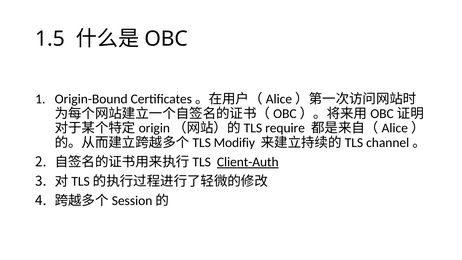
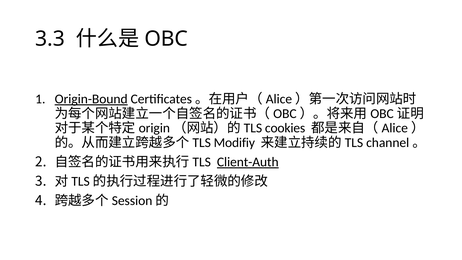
1.5: 1.5 -> 3.3 (50, 39)
Origin-Bound underline: none -> present (91, 99)
require: require -> cookies (285, 128)
